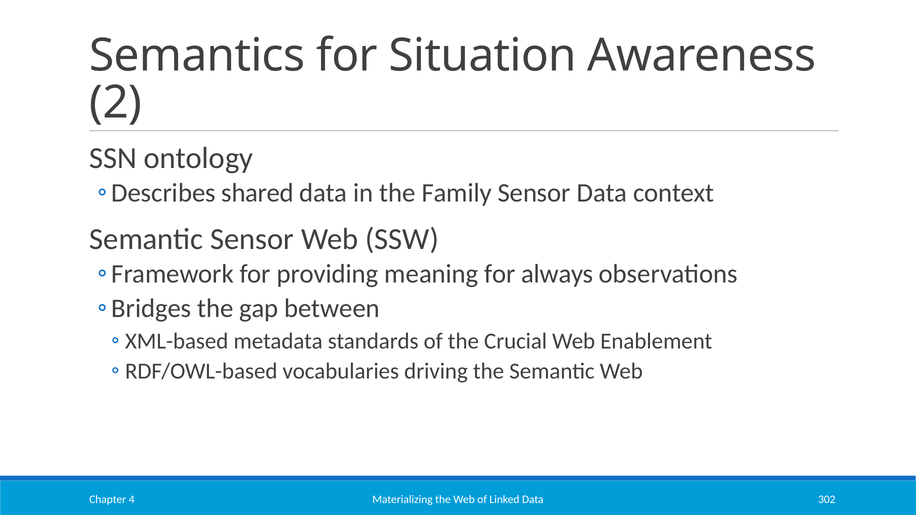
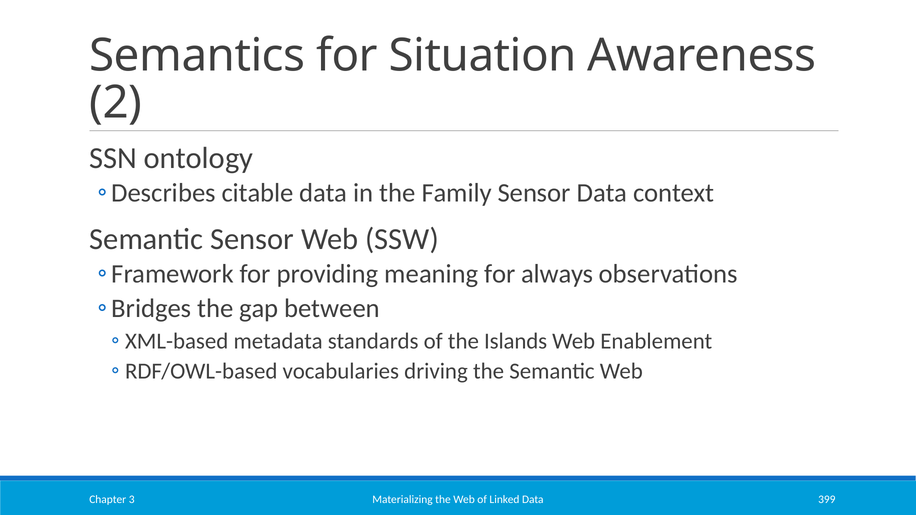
shared: shared -> citable (258, 193)
Crucial: Crucial -> Islands (516, 341)
302: 302 -> 399 (827, 500)
4: 4 -> 3 (132, 500)
